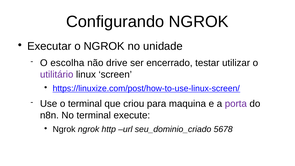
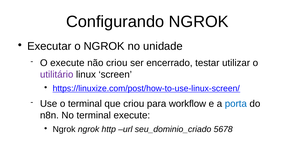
O escolha: escolha -> execute (67, 63)
não drive: drive -> criou (117, 63)
maquina: maquina -> workflow (187, 104)
porta colour: purple -> blue (236, 104)
